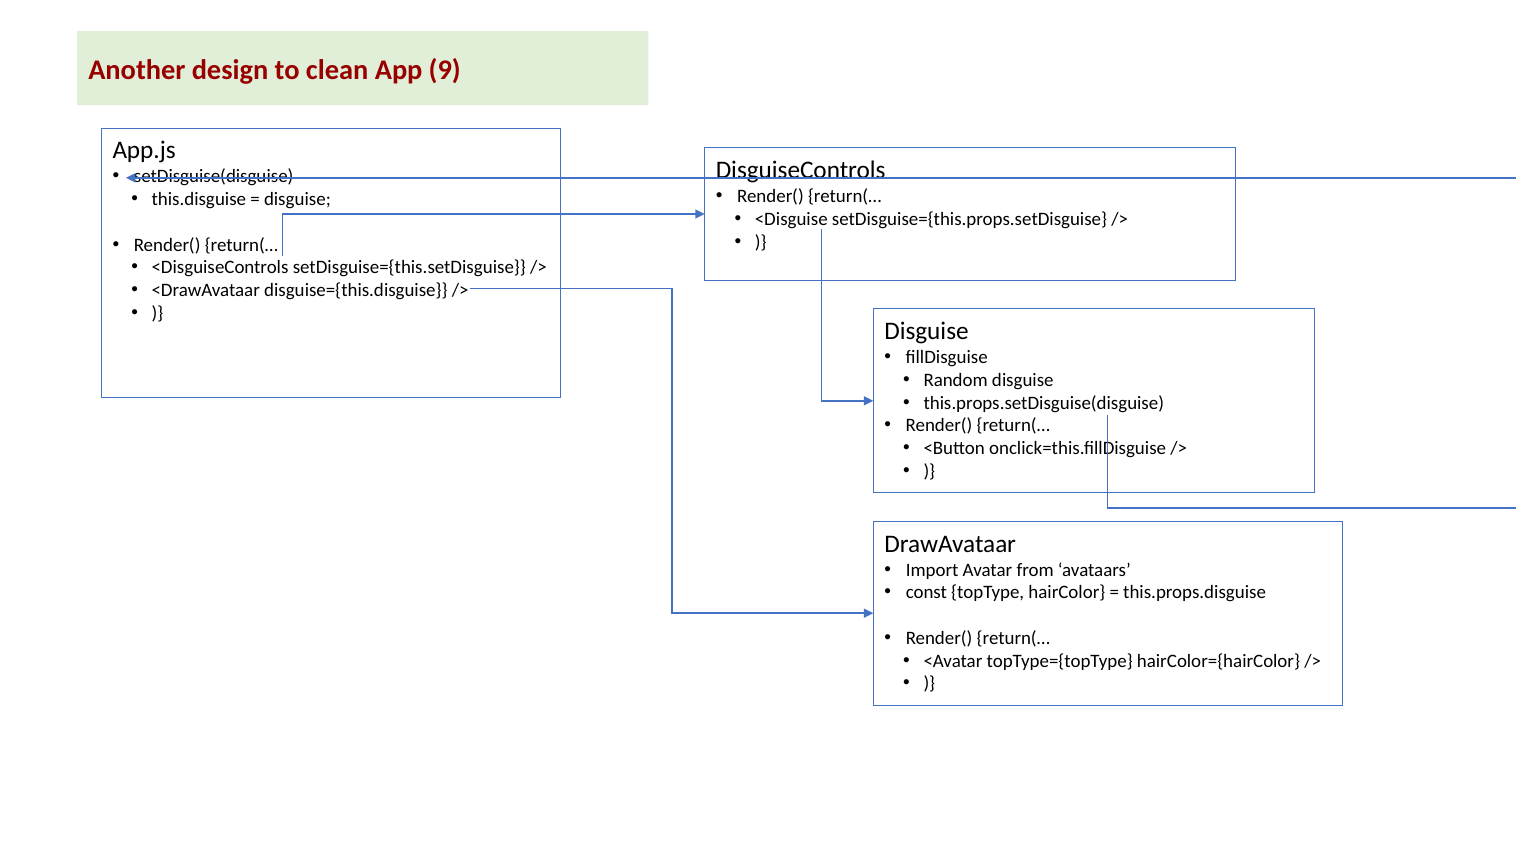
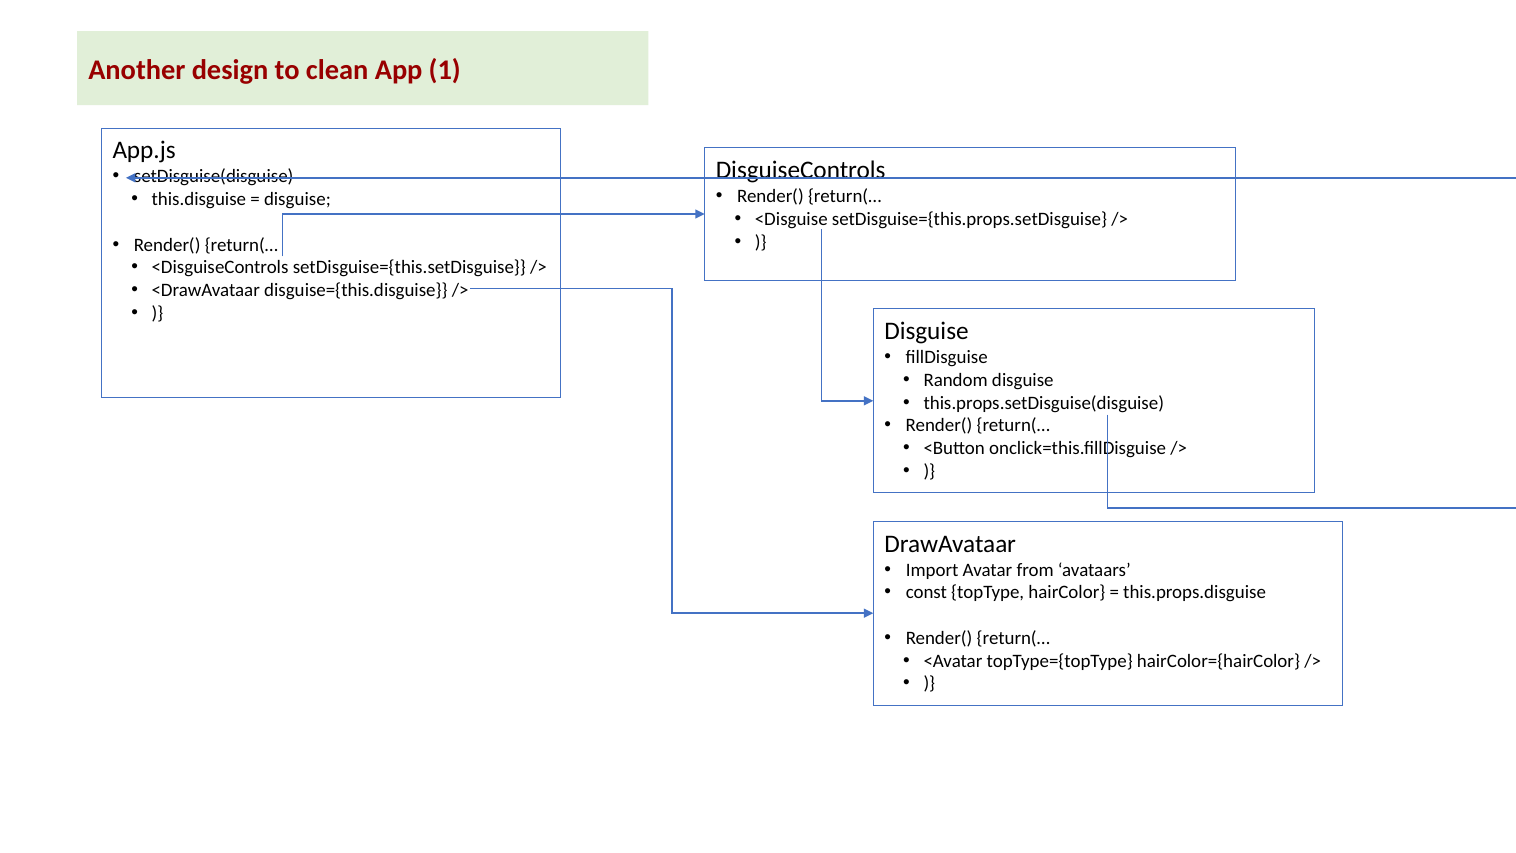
9: 9 -> 1 (445, 70)
